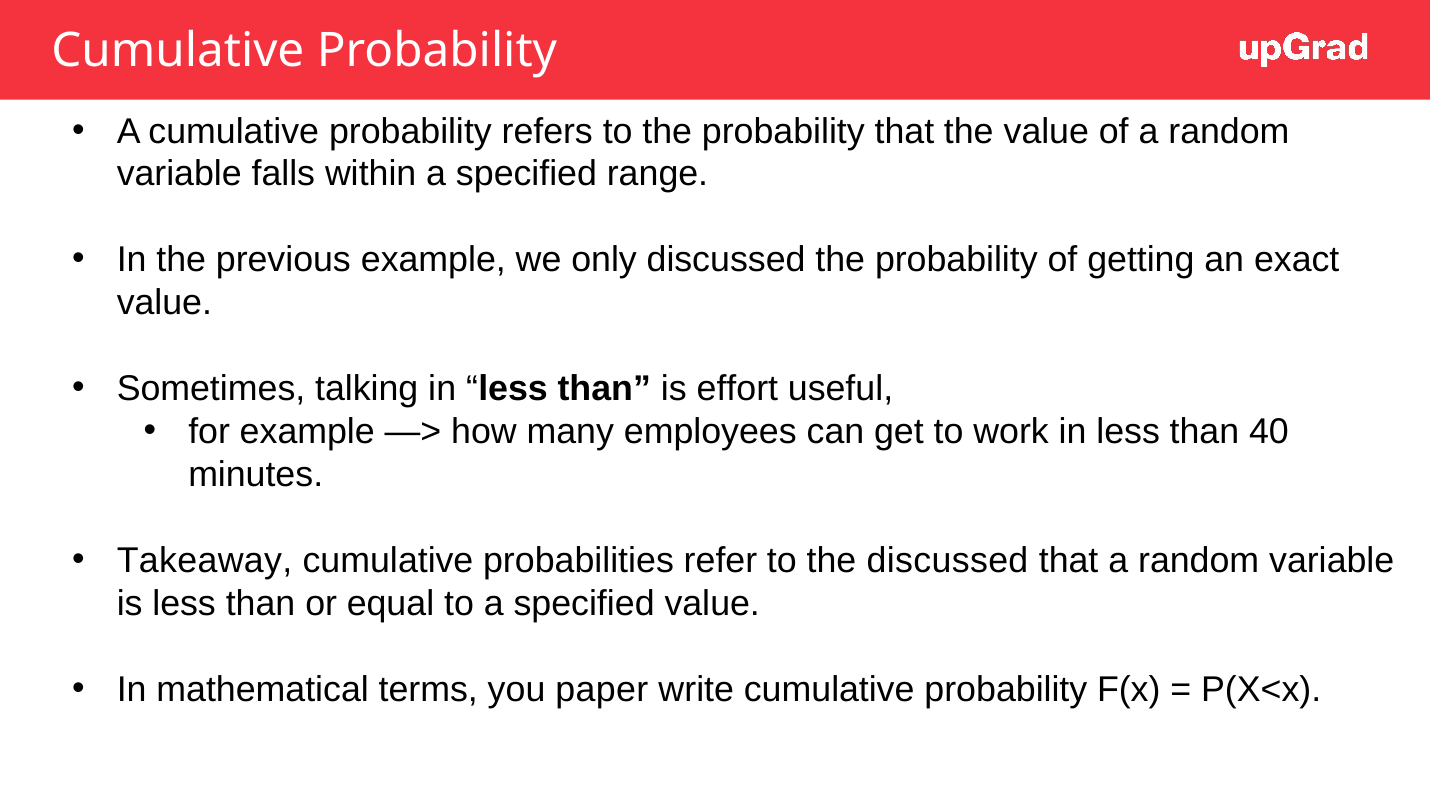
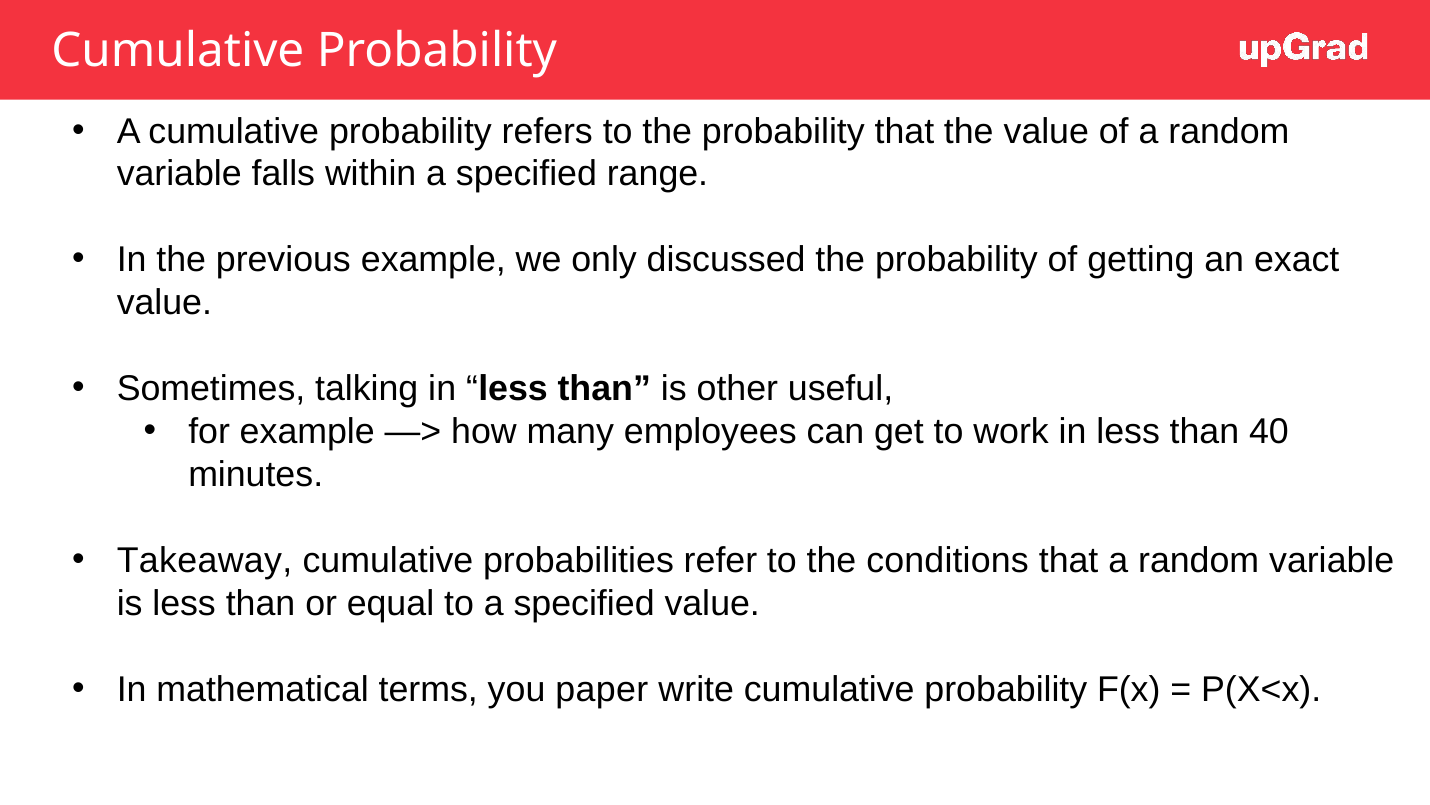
effort: effort -> other (737, 389)
the discussed: discussed -> conditions (948, 560)
